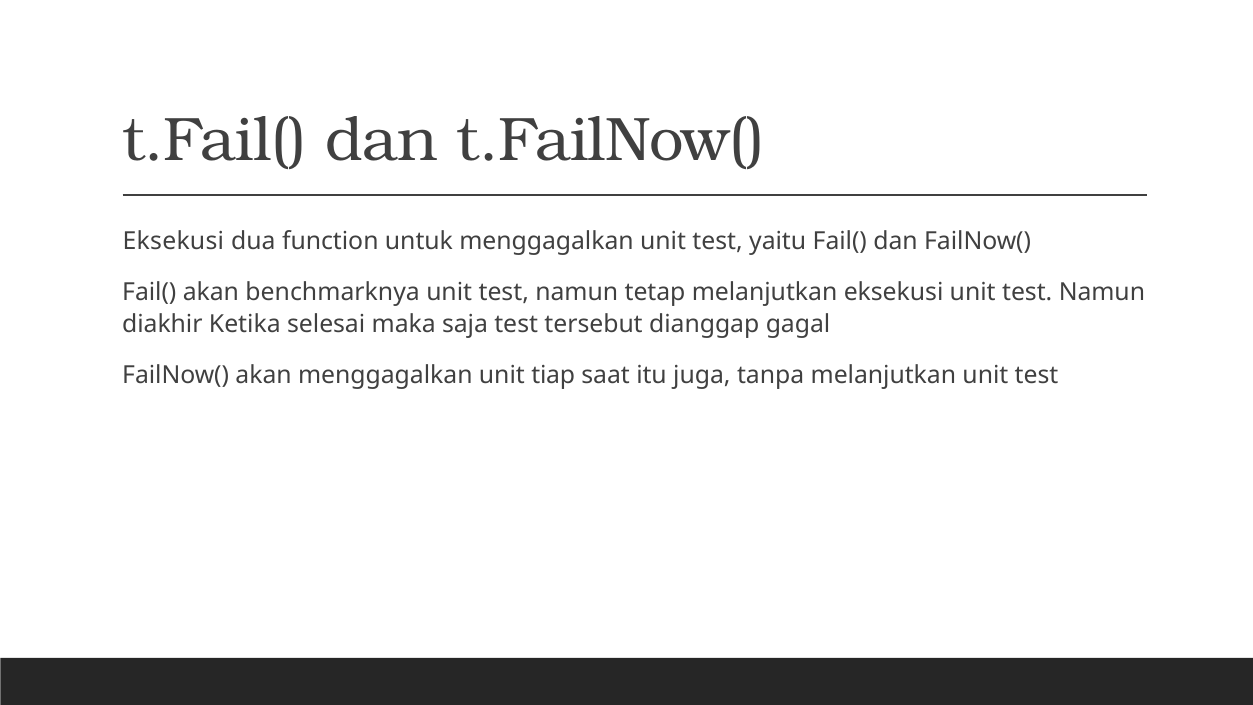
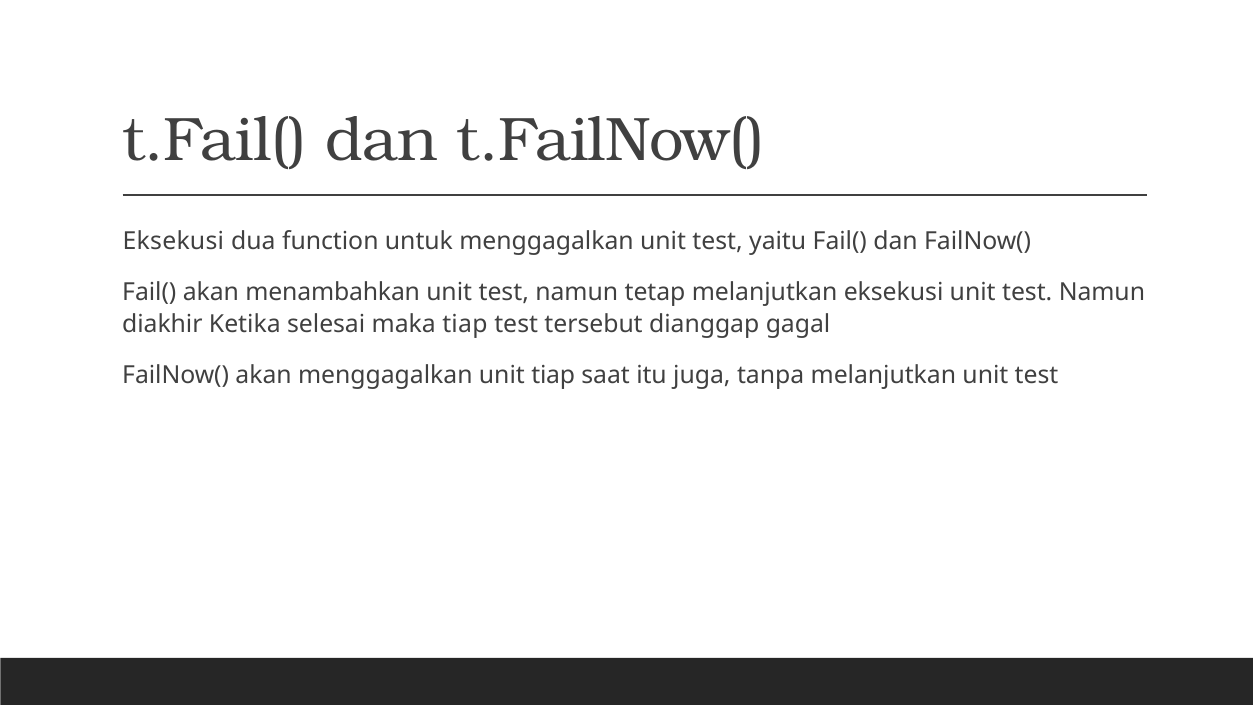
benchmarknya: benchmarknya -> menambahkan (333, 292)
maka saja: saja -> tiap (465, 325)
